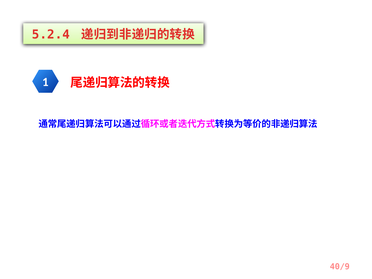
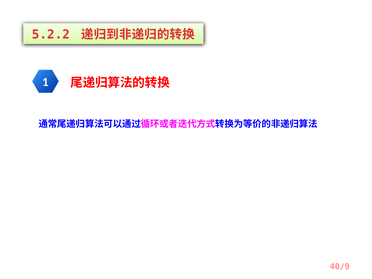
5.2.4: 5.2.4 -> 5.2.2 (51, 34)
